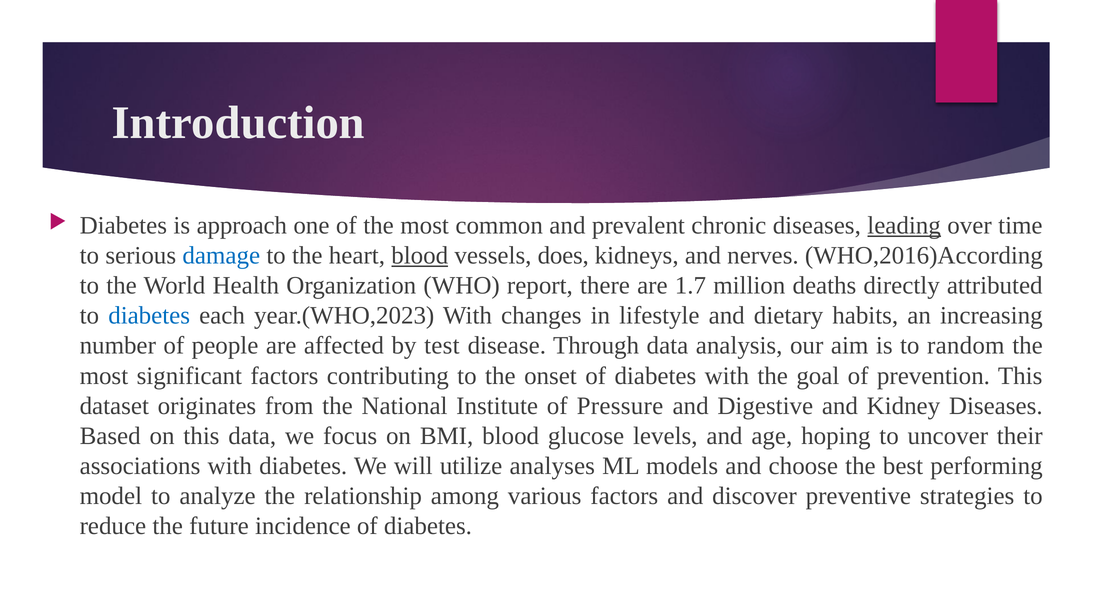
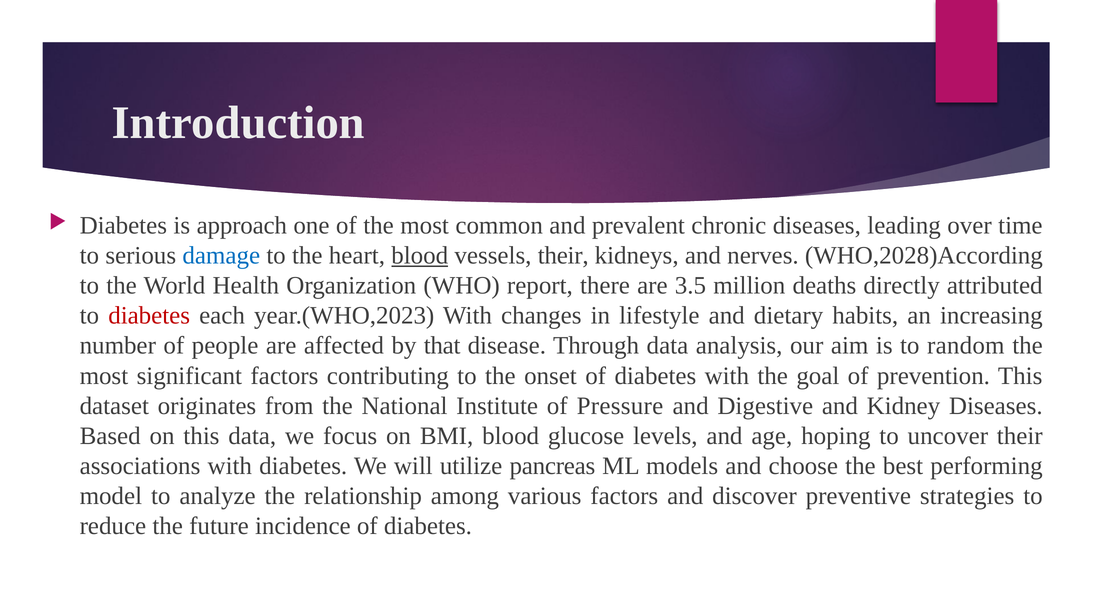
leading underline: present -> none (904, 225)
vessels does: does -> their (563, 255)
WHO,2016)According: WHO,2016)According -> WHO,2028)According (924, 255)
1.7: 1.7 -> 3.5 (690, 286)
diabetes colour: blue -> red (149, 316)
test: test -> that (442, 346)
analyses: analyses -> pancreas (552, 466)
